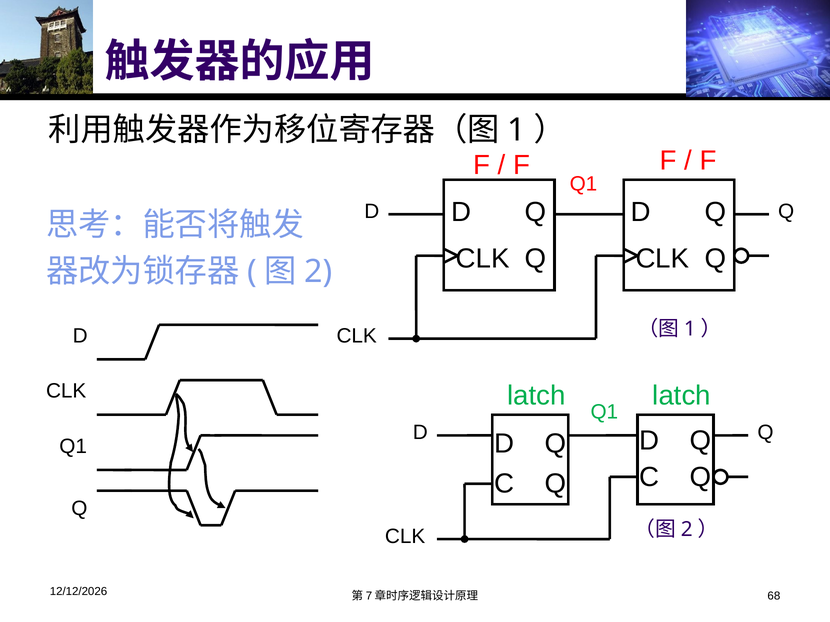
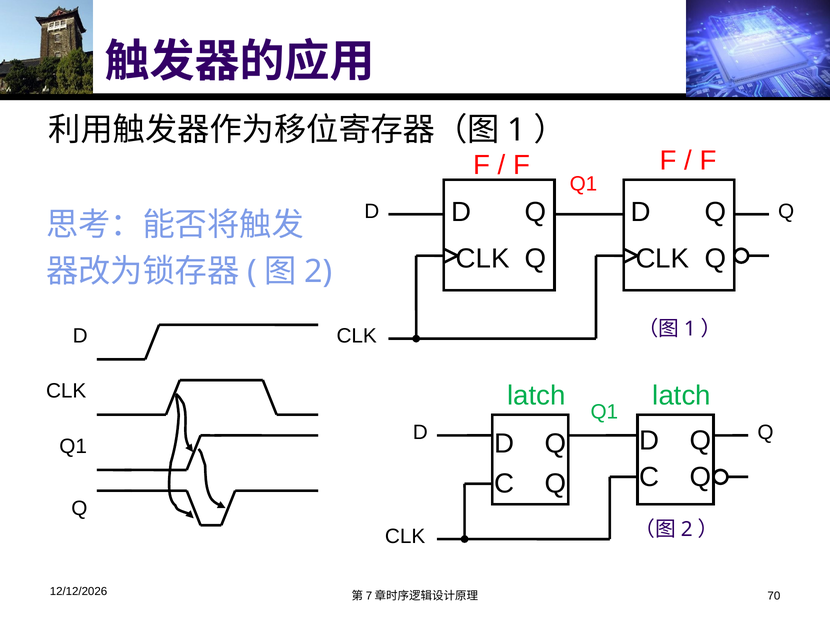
68: 68 -> 70 (774, 596)
